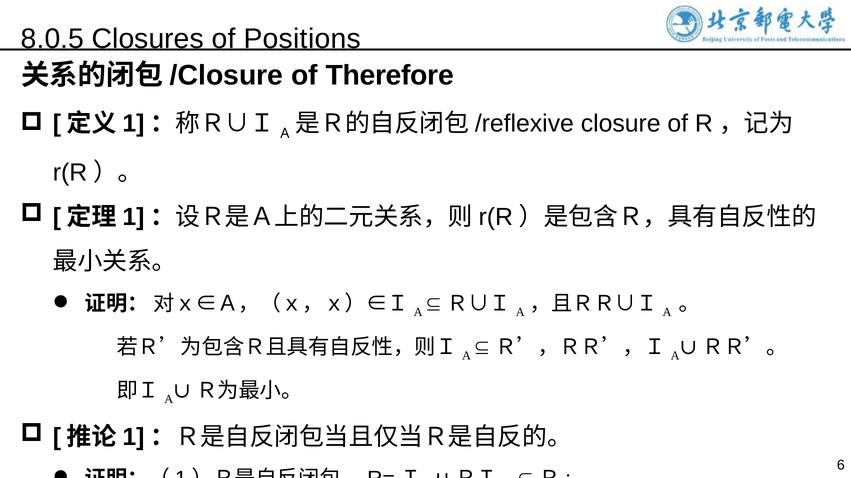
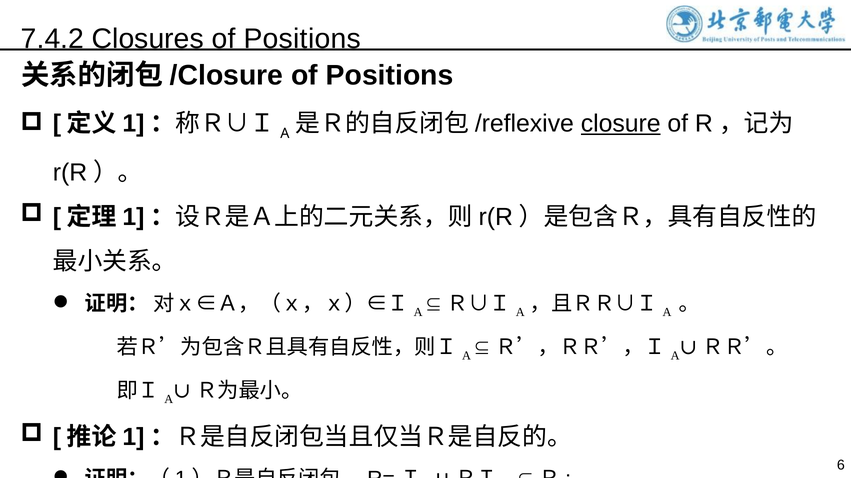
8.0.5: 8.0.5 -> 7.4.2 (52, 39)
Therefore: Therefore -> Positions (390, 75)
closure underline: none -> present (621, 124)
